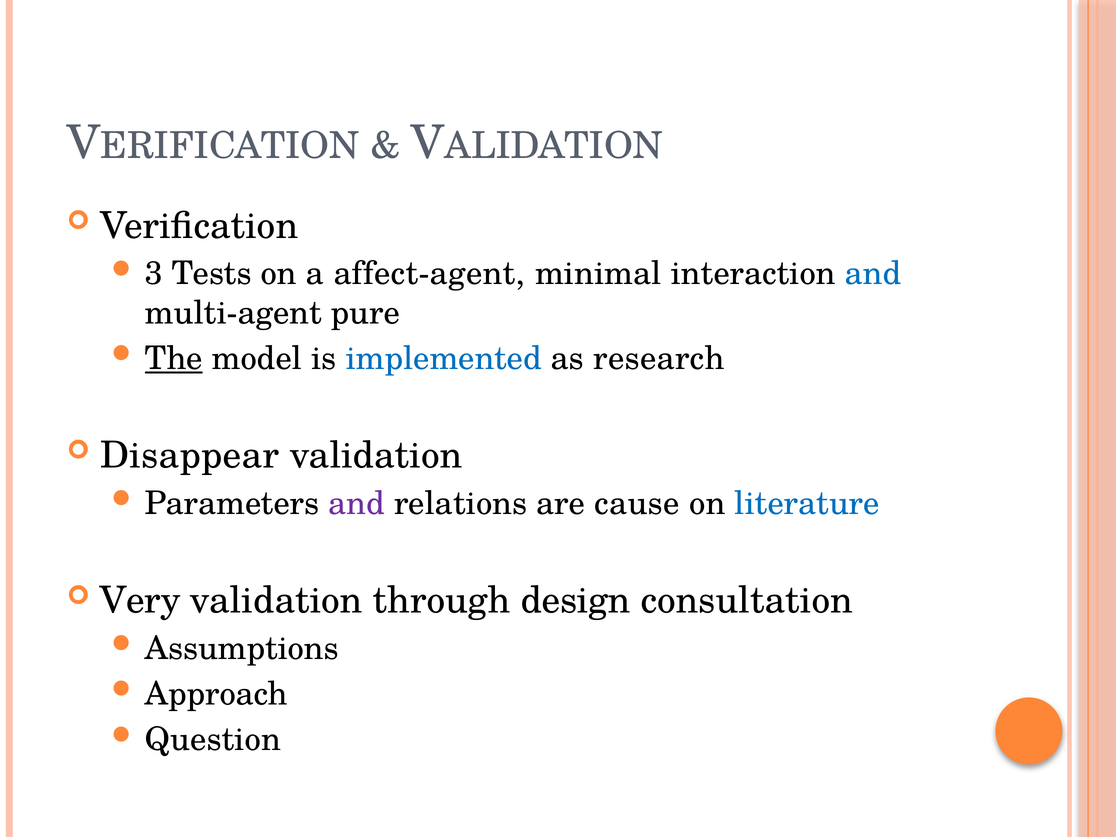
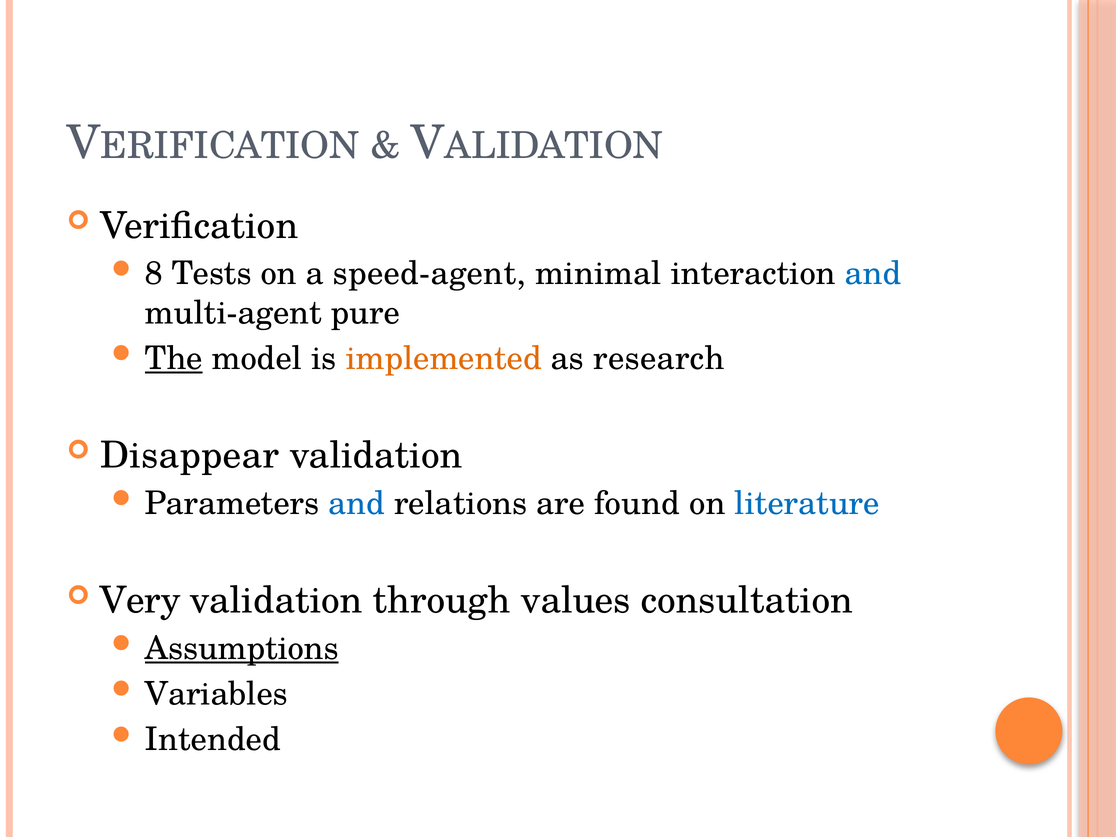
3: 3 -> 8 (154, 274)
affect-agent: affect-agent -> speed-agent (429, 274)
implemented colour: blue -> orange (444, 358)
and colour: purple -> blue (357, 503)
cause: cause -> found (637, 503)
design: design -> values (576, 601)
Assumptions underline: none -> present (242, 649)
Approach: Approach -> Variables (216, 694)
Question: Question -> Intended (213, 740)
